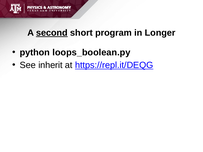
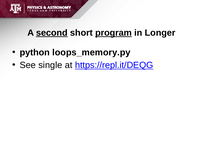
program underline: none -> present (113, 33)
loops_boolean.py: loops_boolean.py -> loops_memory.py (91, 53)
inherit: inherit -> single (50, 65)
